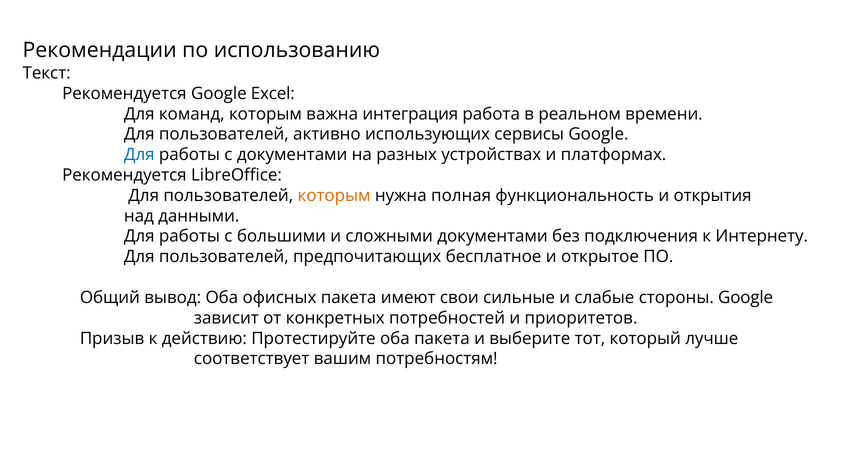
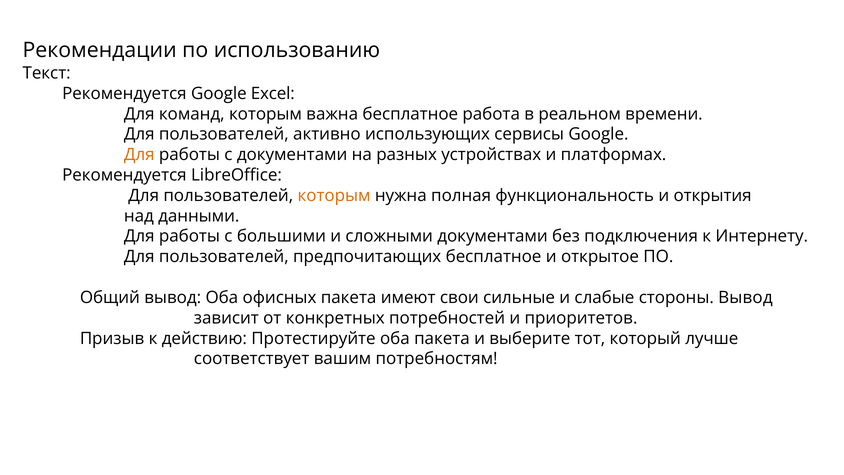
важна интеграция: интеграция -> бесплатное (410, 114)
Для colour: blue -> orange (139, 155)
стороны Google: Google -> Вывод (745, 297)
